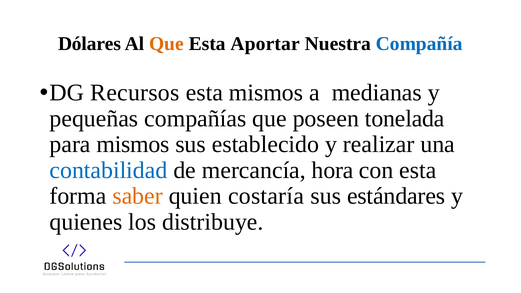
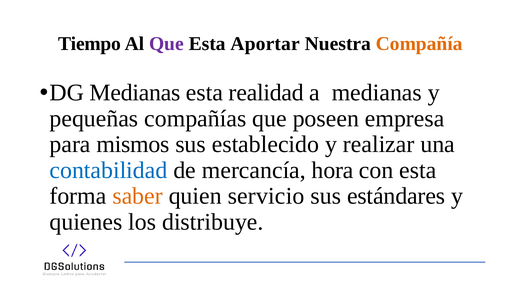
Dólares: Dólares -> Tiempo (90, 44)
Que colour: orange -> purple (166, 44)
Compañía colour: blue -> orange (419, 44)
DG Recursos: Recursos -> Medianas (135, 93)
esta mismos: mismos -> realidad (266, 93)
tonelada: tonelada -> empresa (405, 119)
costaría: costaría -> servicio (266, 196)
